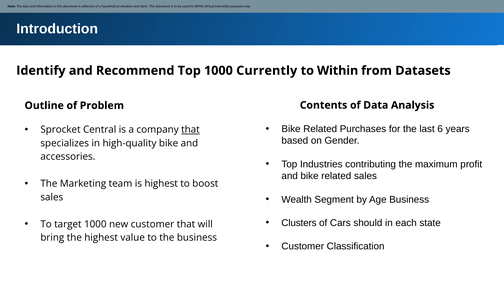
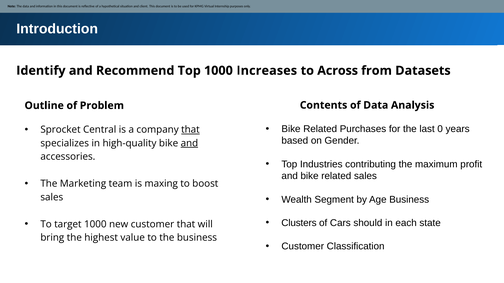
Currently: Currently -> Increases (267, 71)
Within: Within -> Across (338, 71)
6: 6 -> 0 (440, 129)
and underline: none -> present (189, 144)
is highest: highest -> maxing (161, 184)
